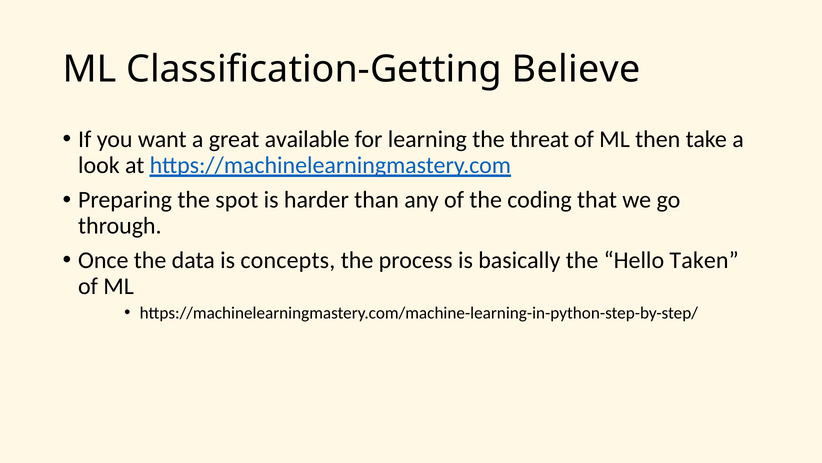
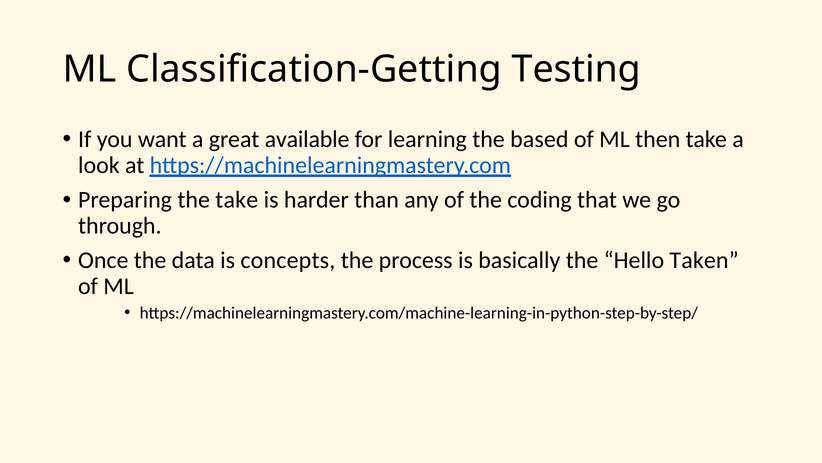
Believe: Believe -> Testing (576, 69)
threat: threat -> based (539, 139)
the spot: spot -> take (237, 200)
